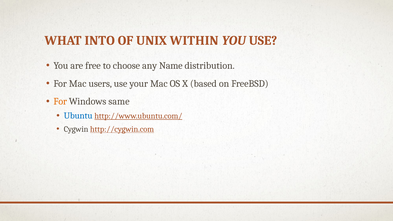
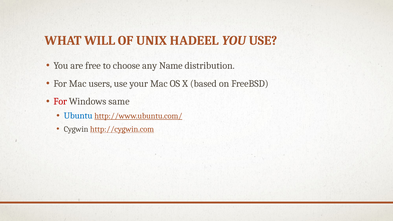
INTO: INTO -> WILL (100, 40)
WITHIN: WITHIN -> HADEEL (194, 40)
For colour: orange -> red (60, 102)
